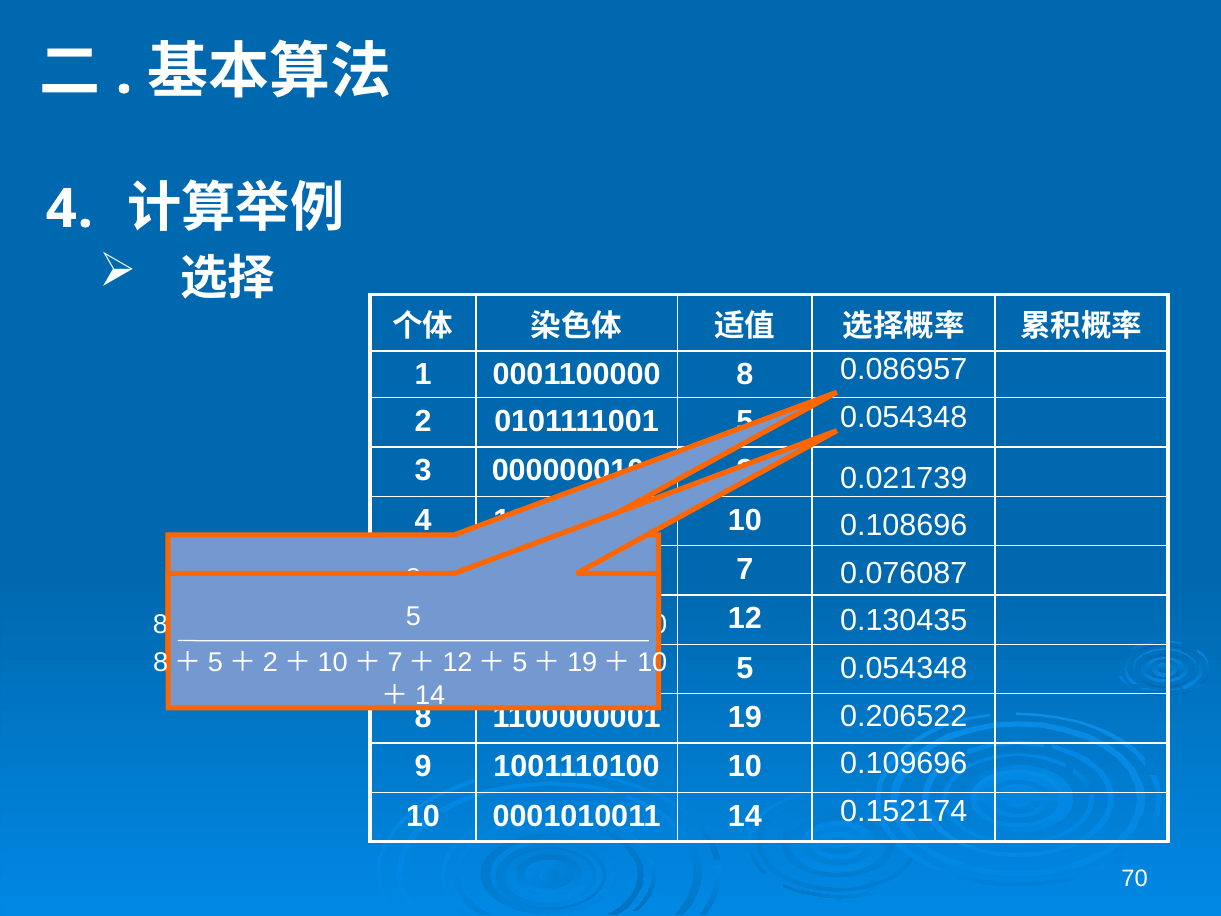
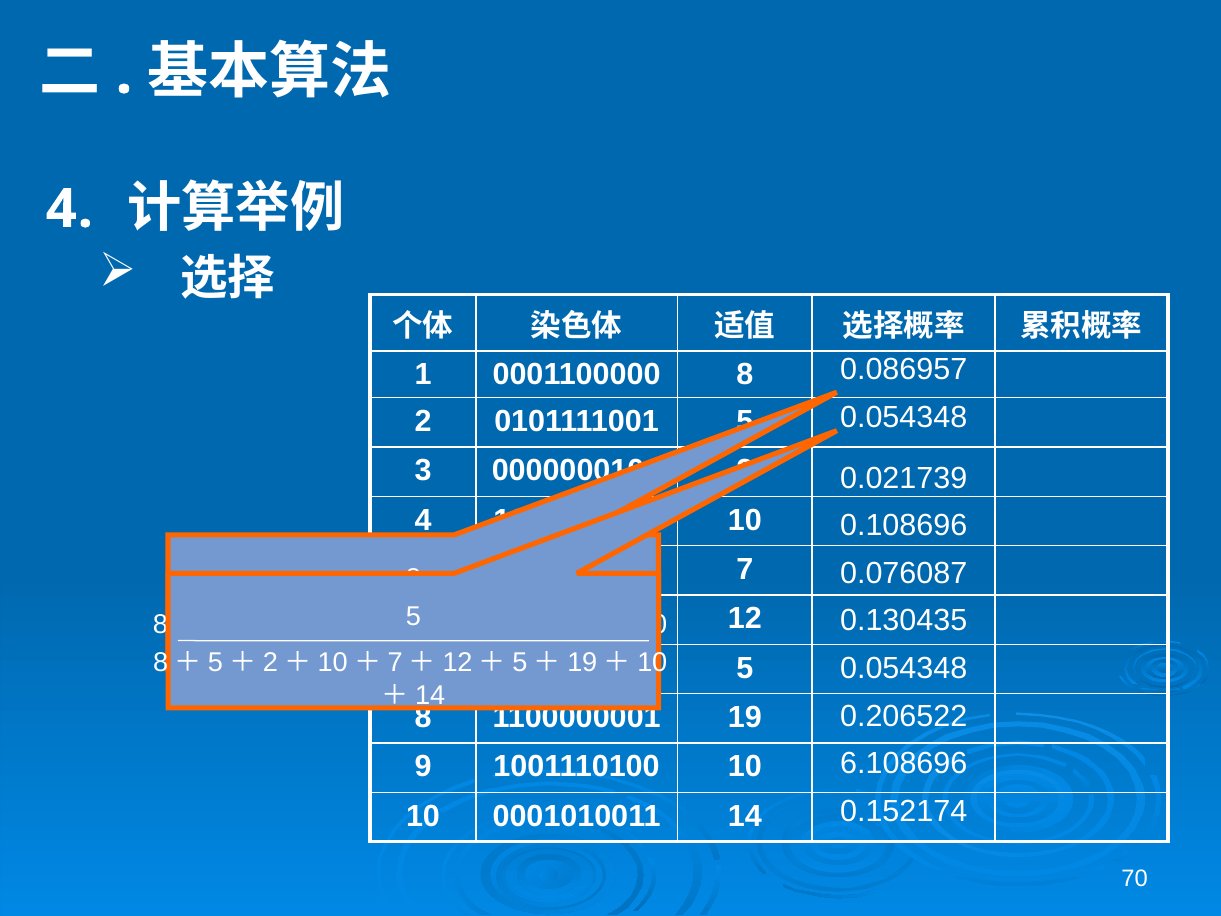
0.109696: 0.109696 -> 6.108696 (904, 763)
